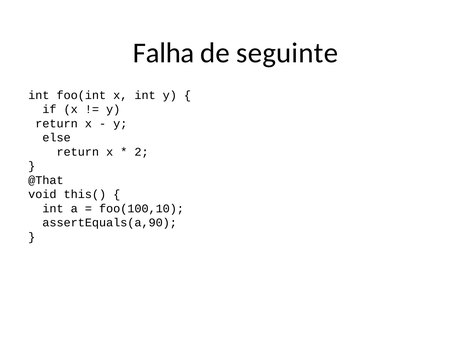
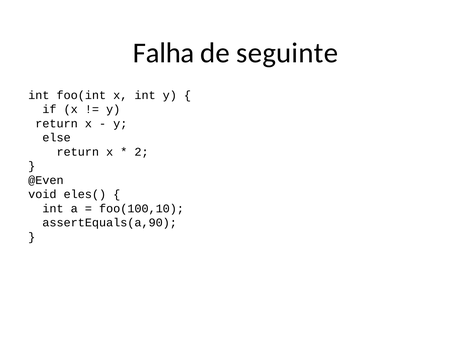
@That: @That -> @Even (46, 180)
this(: this( -> eles( (85, 194)
